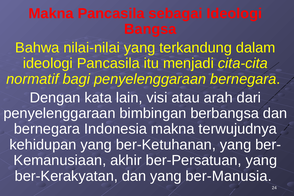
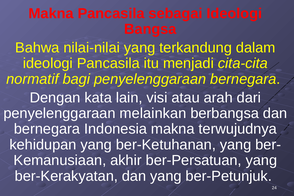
bimbingan: bimbingan -> melainkan (153, 113)
ber-Manusia: ber-Manusia -> ber-Petunjuk (229, 176)
